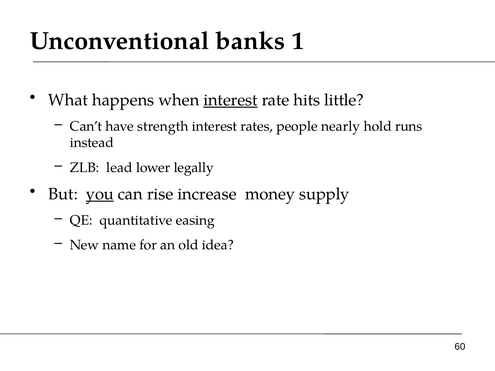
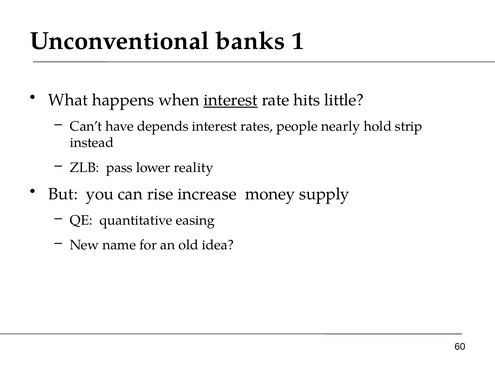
strength: strength -> depends (163, 126)
runs: runs -> strip (409, 126)
lead: lead -> pass (119, 168)
legally: legally -> reality (194, 168)
you underline: present -> none (100, 194)
